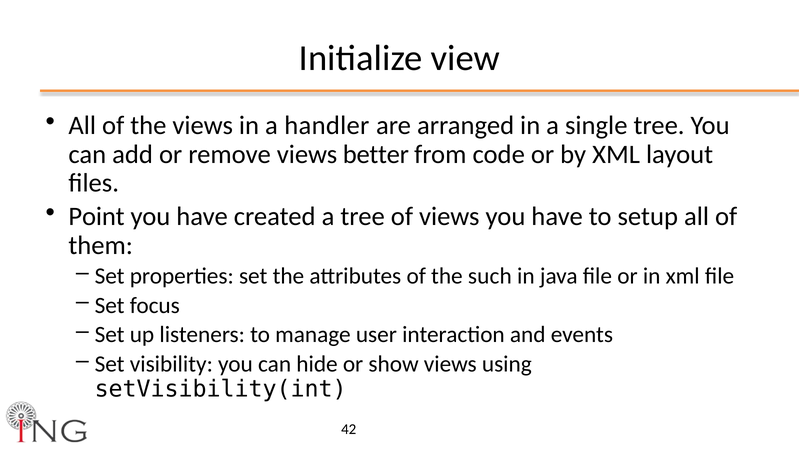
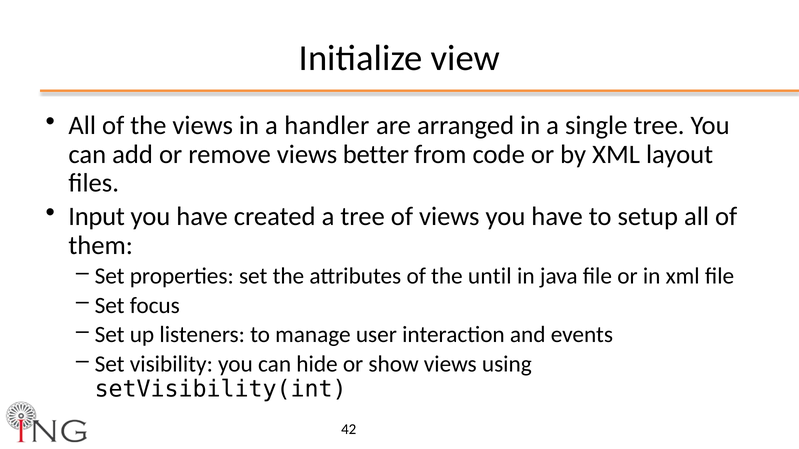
Point: Point -> Input (97, 217)
such: such -> until (490, 276)
